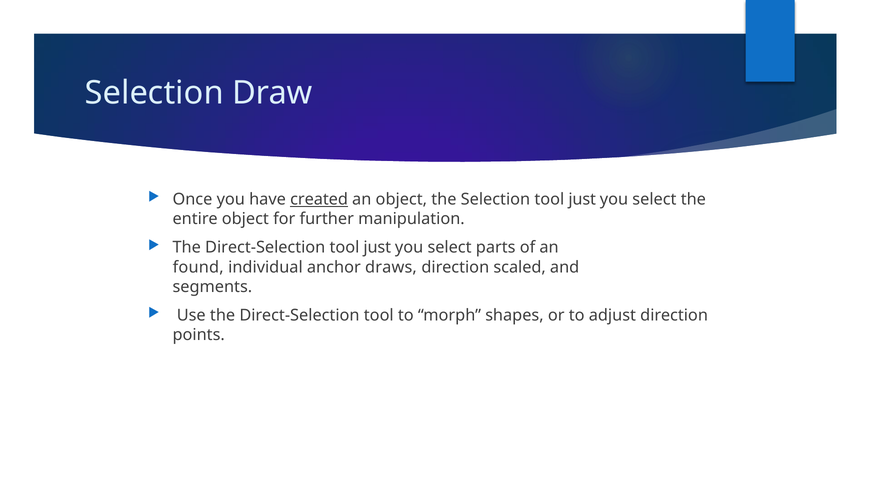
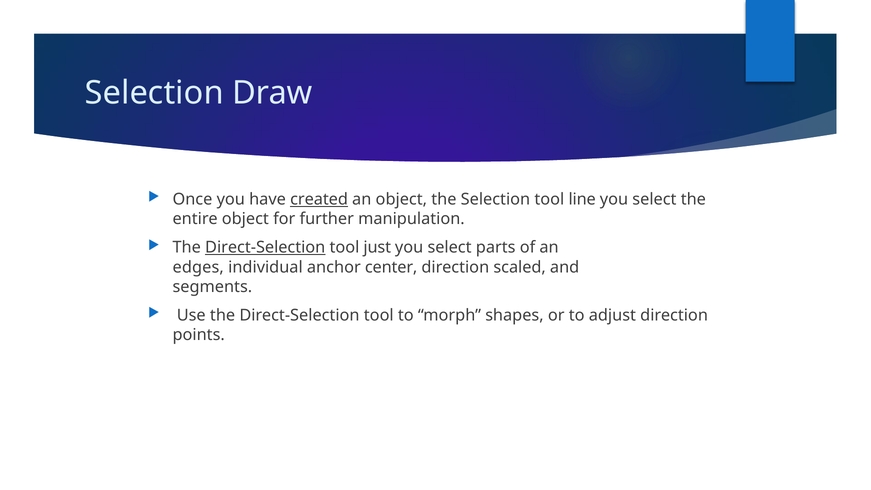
Selection tool just: just -> line (582, 199)
Direct-Selection underline: none -> present (265, 248)
found: found -> edges (198, 267)
draws: draws -> center (391, 267)
